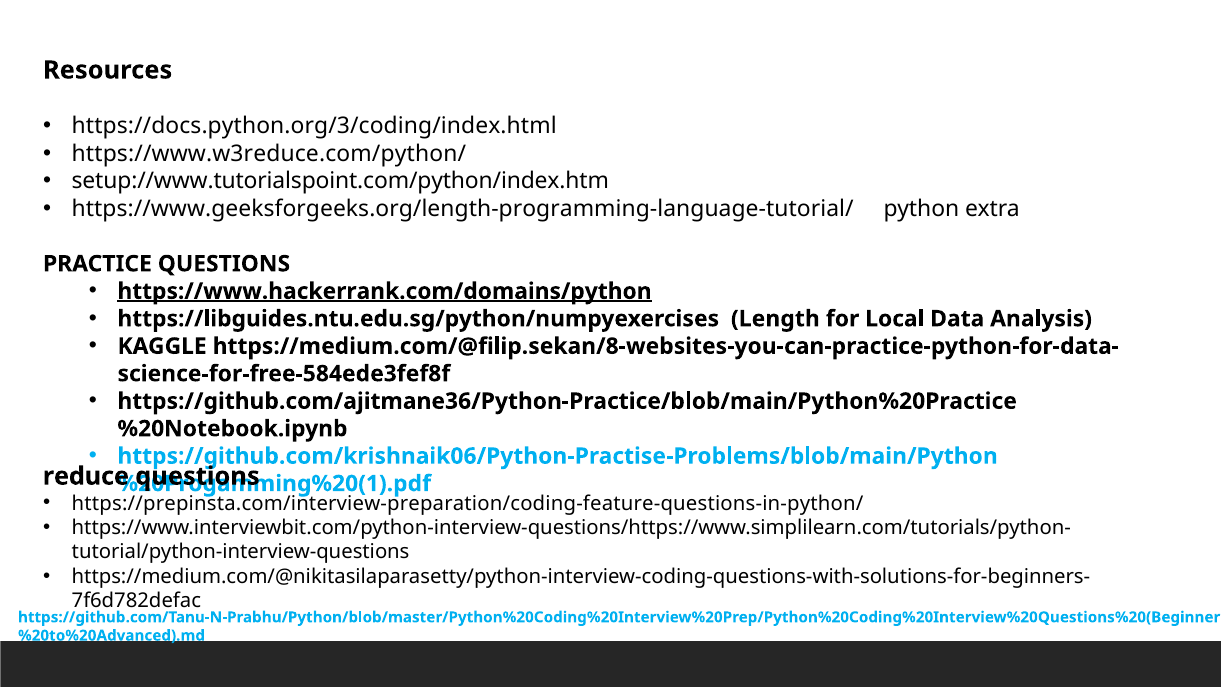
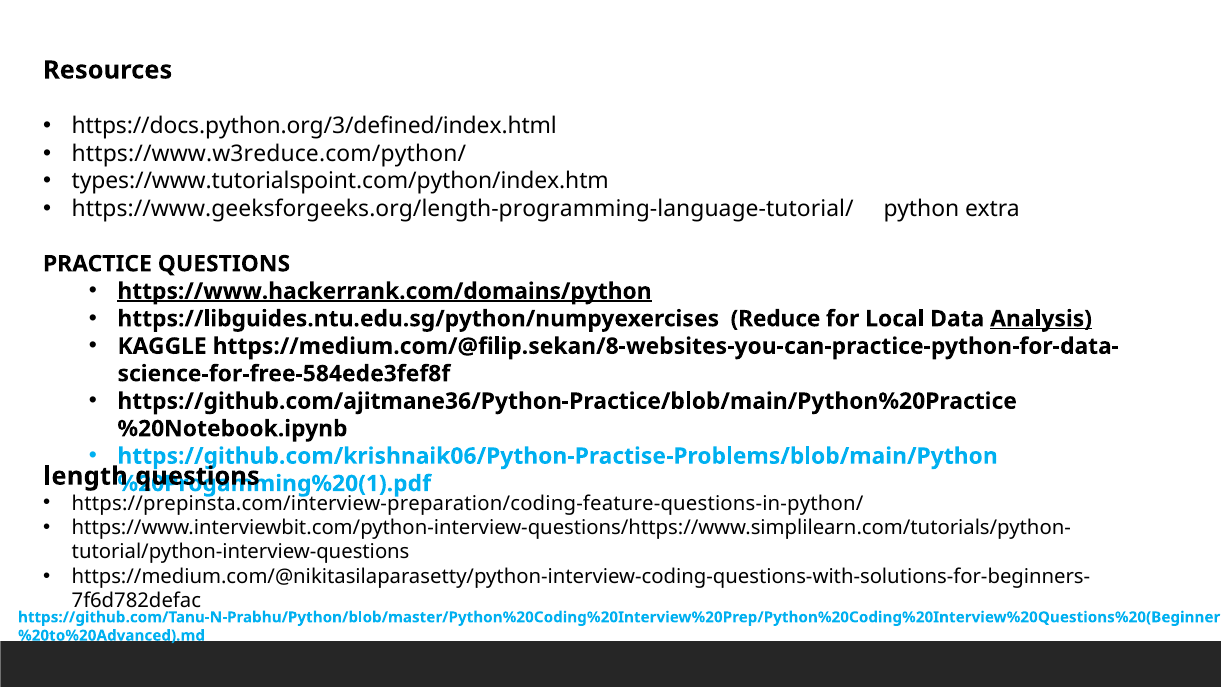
https://docs.python.org/3/coding/index.html: https://docs.python.org/3/coding/index.html -> https://docs.python.org/3/defined/index.html (314, 126)
setup://www.tutorialspoint.com/python/index.htm: setup://www.tutorialspoint.com/python/index.htm -> types://www.tutorialspoint.com/python/index.htm (340, 181)
Length: Length -> Reduce (776, 319)
Analysis underline: none -> present (1041, 319)
reduce: reduce -> length (86, 476)
